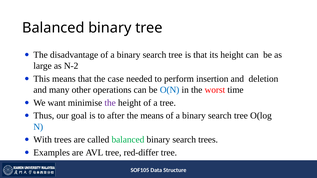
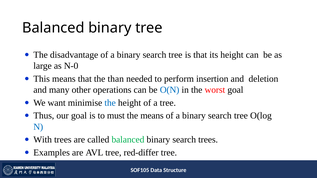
N-2: N-2 -> N-0 (71, 66)
case: case -> than (116, 79)
worst time: time -> goal (235, 90)
the colour: purple -> blue (110, 103)
after: after -> must (116, 116)
